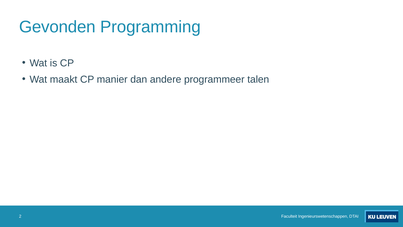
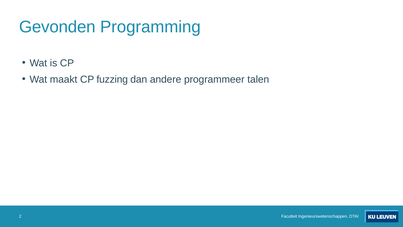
manier: manier -> fuzzing (112, 79)
